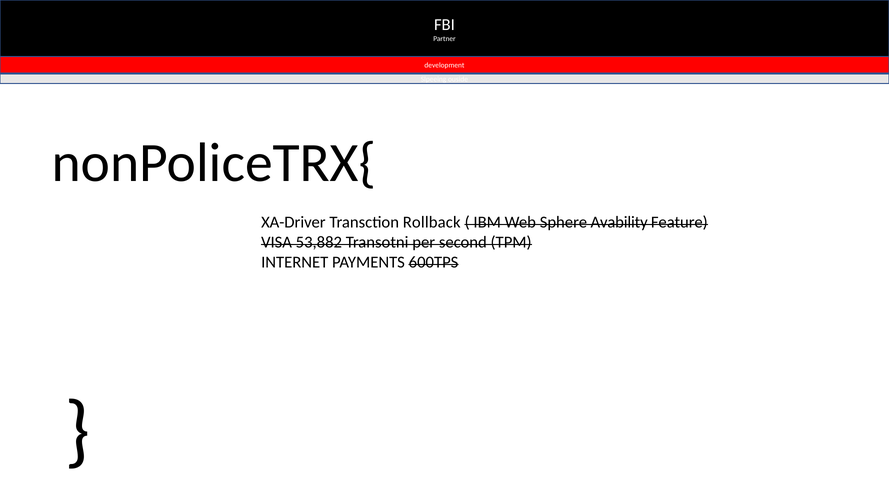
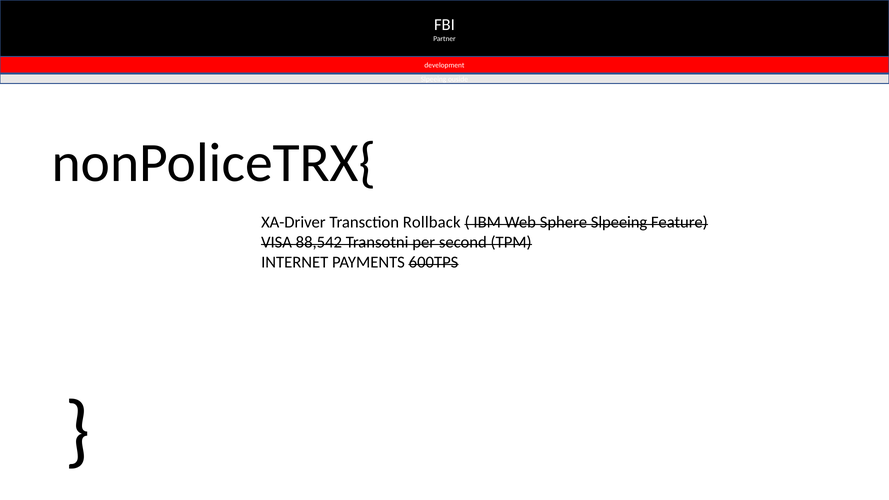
Sphere Avability: Avability -> Slpeeing (619, 222)
53,882: 53,882 -> 88,542 (319, 242)
